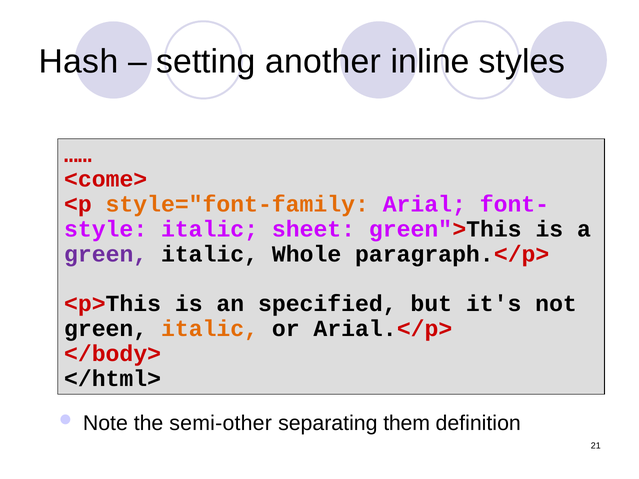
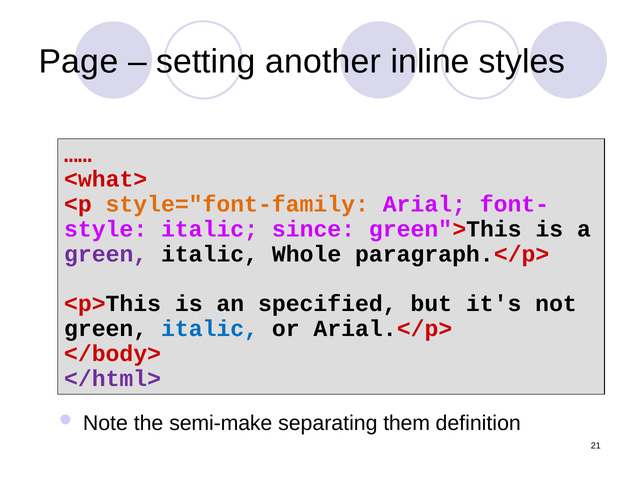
Hash: Hash -> Page (78, 61)
<come>: <come> -> <what> (106, 179)
sheet: sheet -> since (314, 229)
italic colour: orange -> blue (210, 329)
</html> colour: black -> purple (113, 379)
semi-other: semi-other -> semi-make (221, 424)
